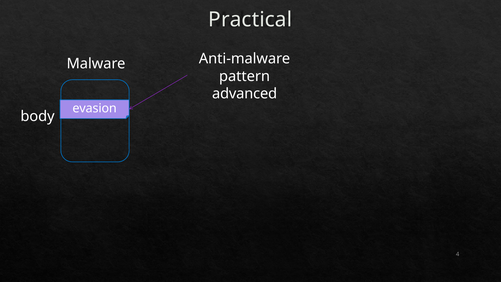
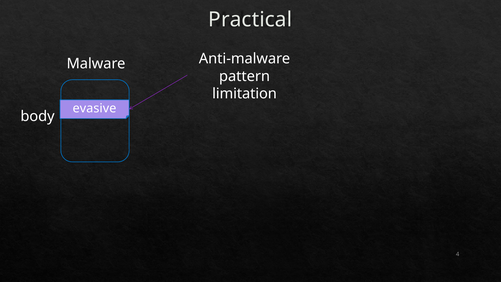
advanced: advanced -> limitation (245, 94)
evasion: evasion -> evasive (94, 108)
